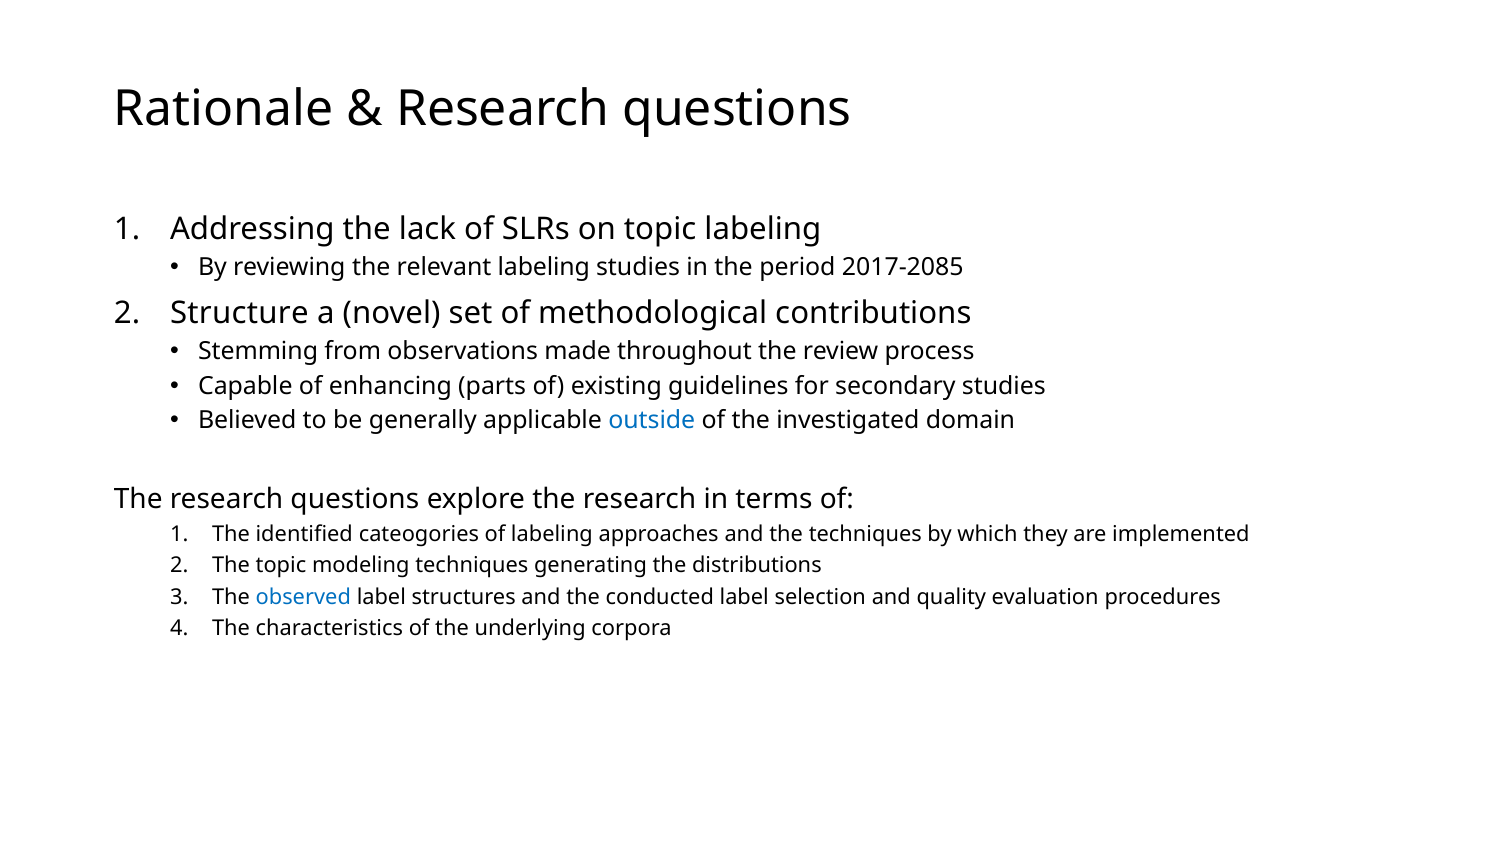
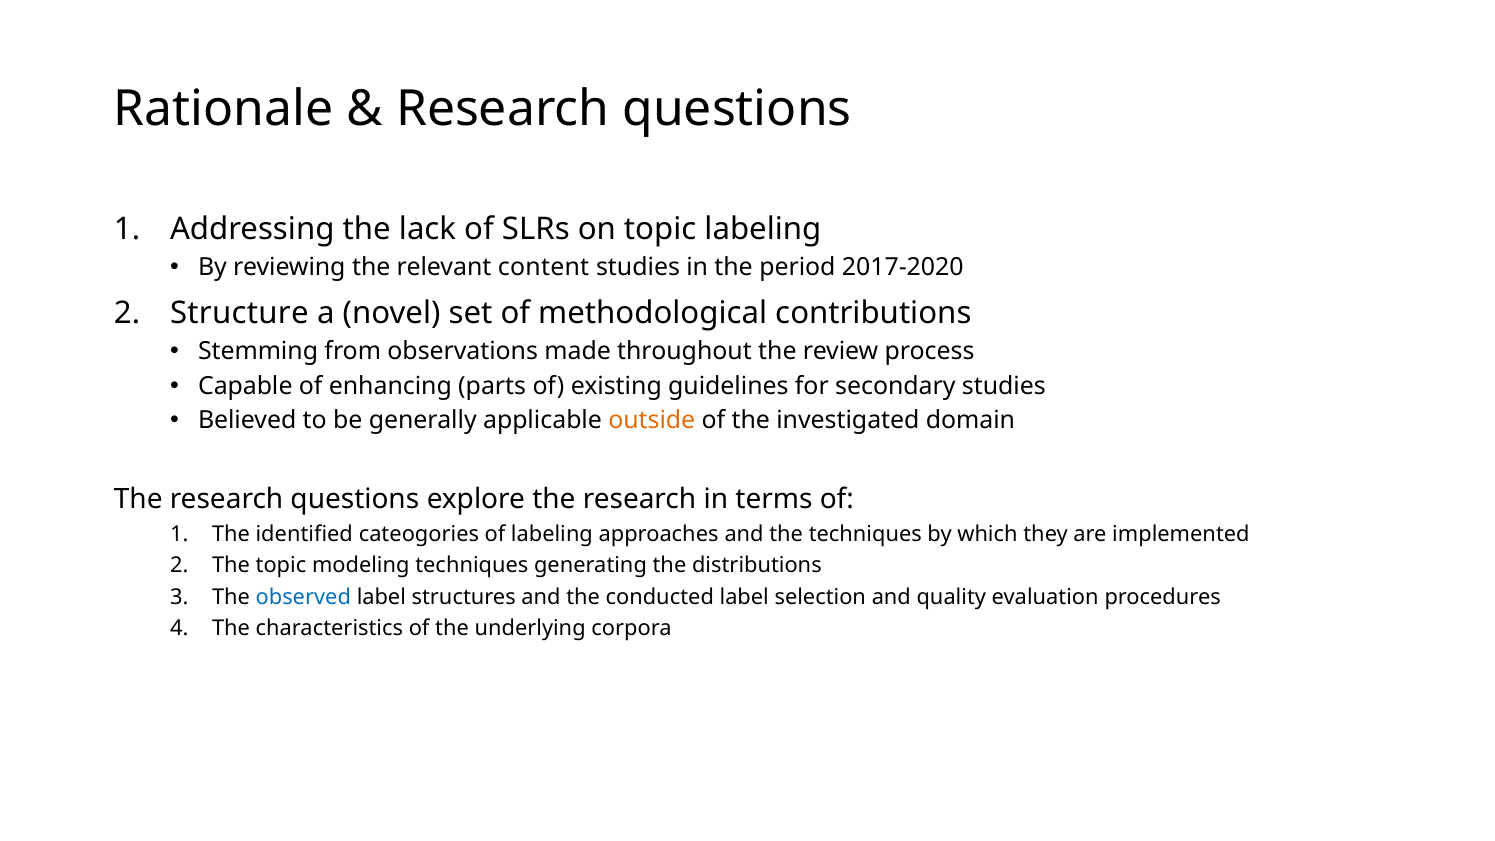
relevant labeling: labeling -> content (544, 268)
2017-2085: 2017-2085 -> 2017-2020 (903, 268)
outside colour: blue -> orange (652, 421)
